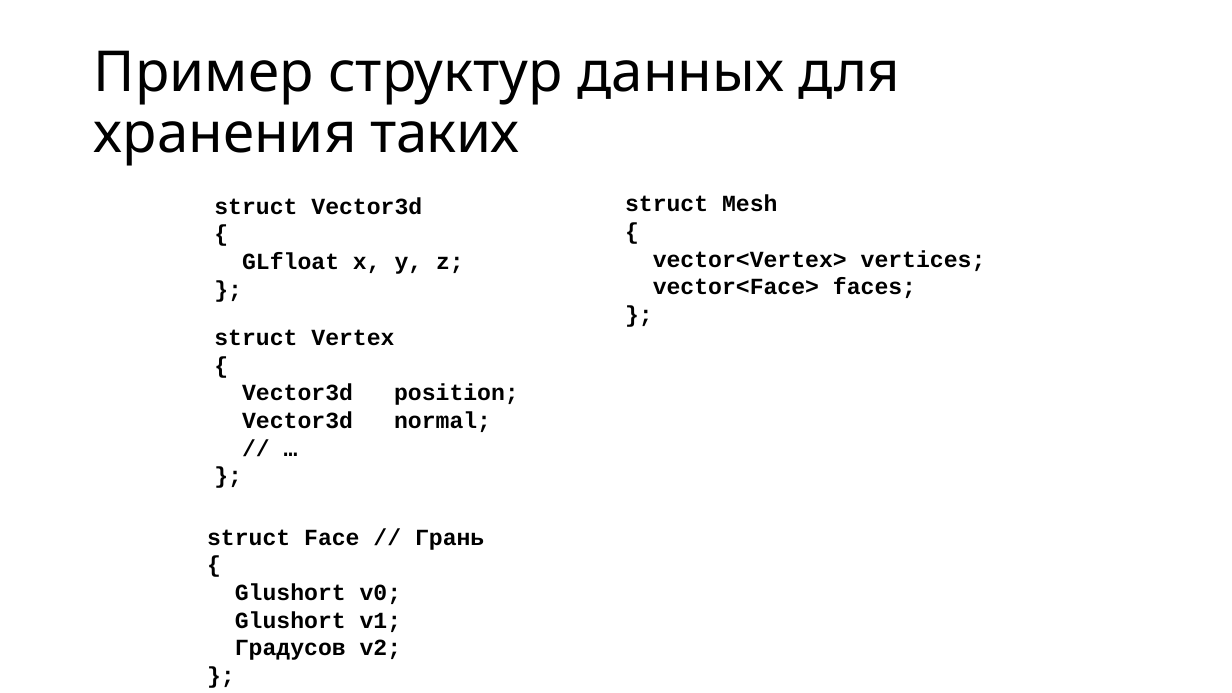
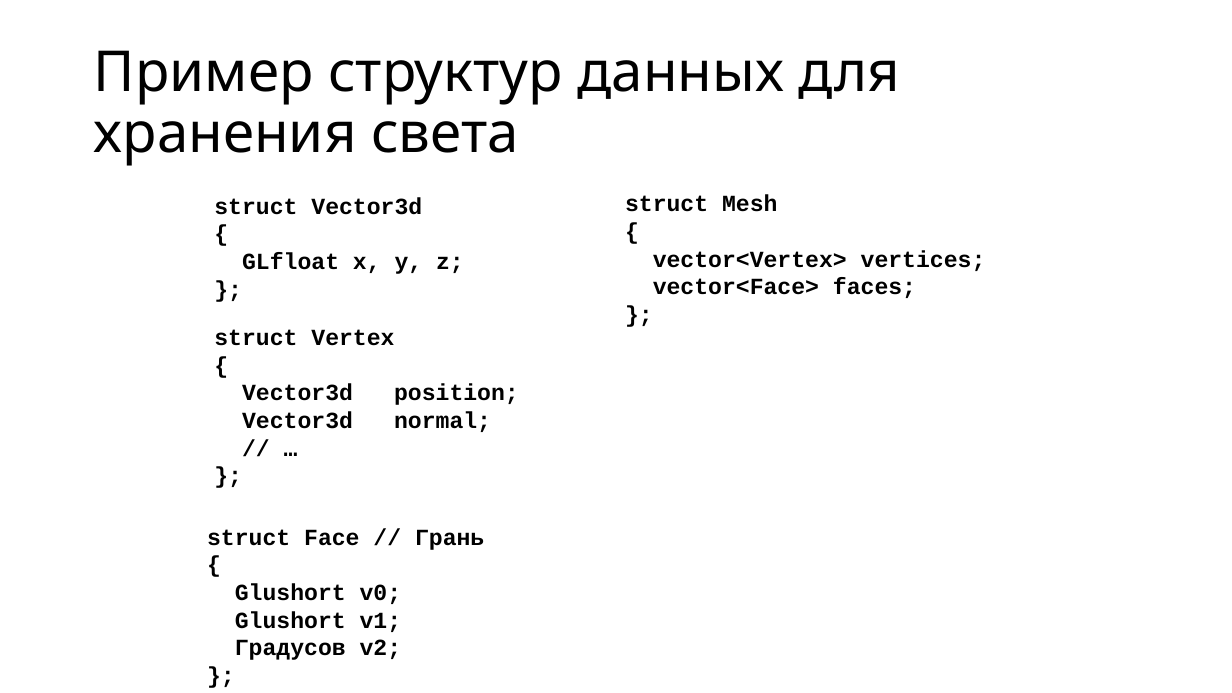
таких: таких -> света (445, 134)
